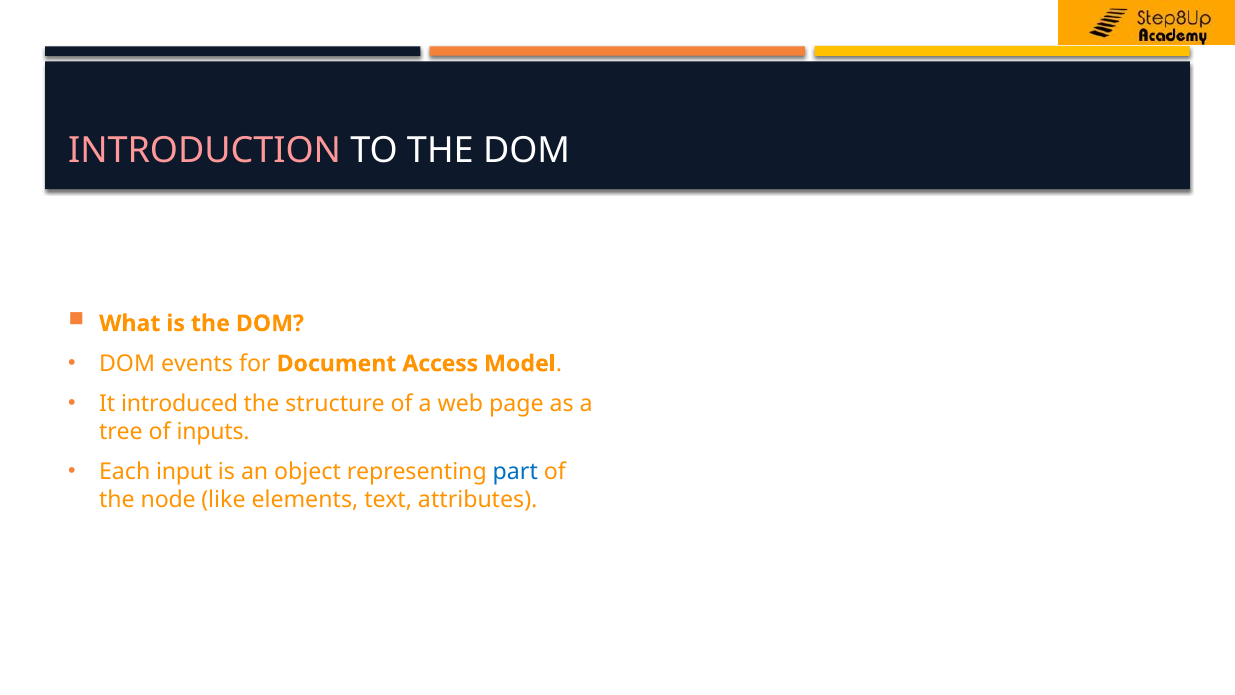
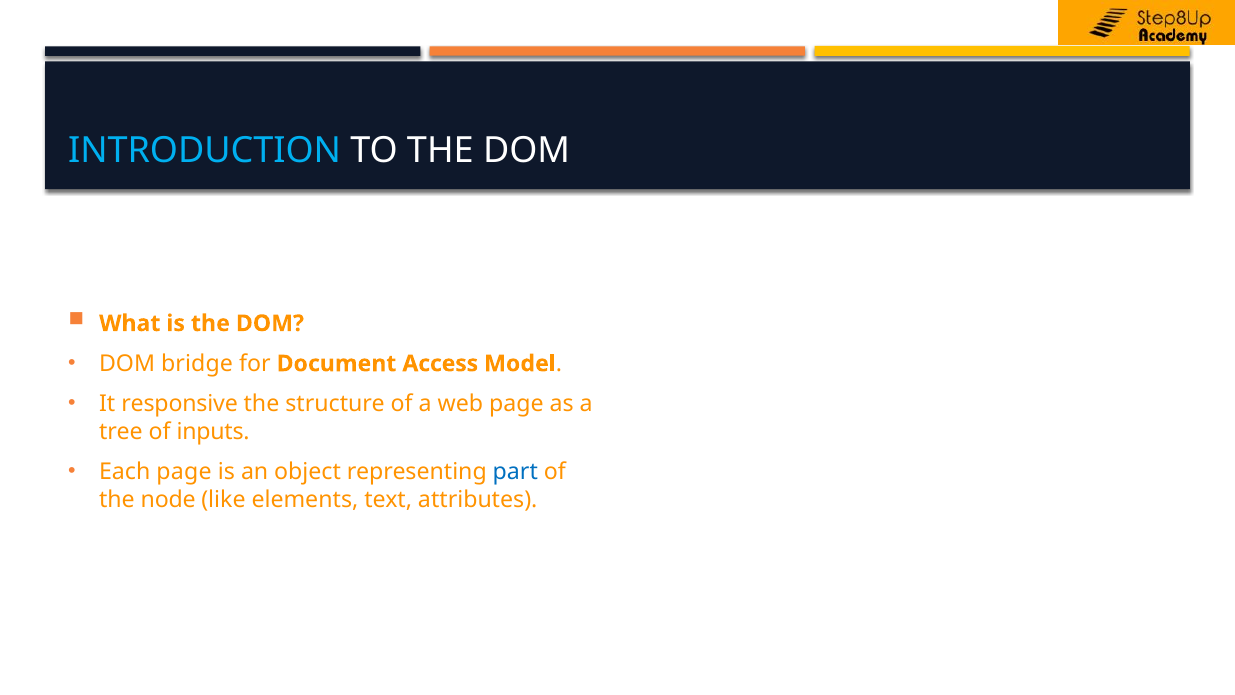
INTRODUCTION colour: pink -> light blue (205, 150)
events: events -> bridge (197, 363)
introduced: introduced -> responsive (180, 404)
Each input: input -> page (184, 472)
